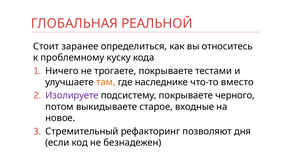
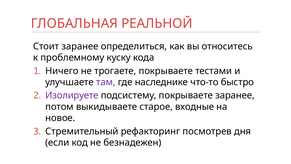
там colour: orange -> purple (106, 82)
вместо: вместо -> быстро (237, 82)
покрываете черного: черного -> заранее (235, 95)
позволяют: позволяют -> посмотрев (207, 131)
